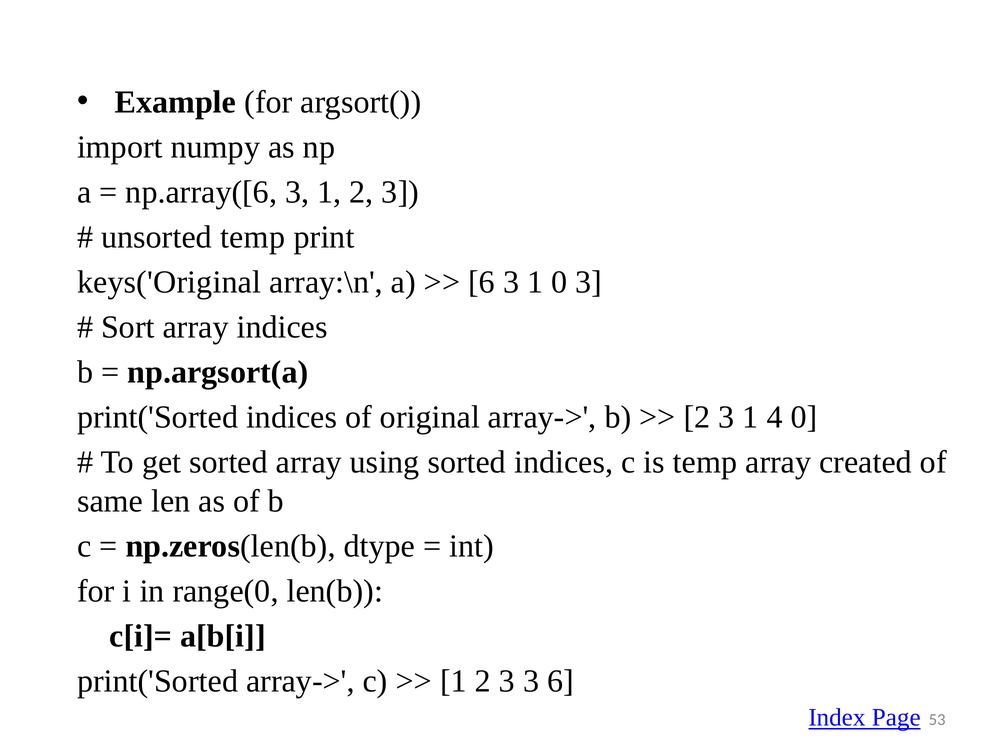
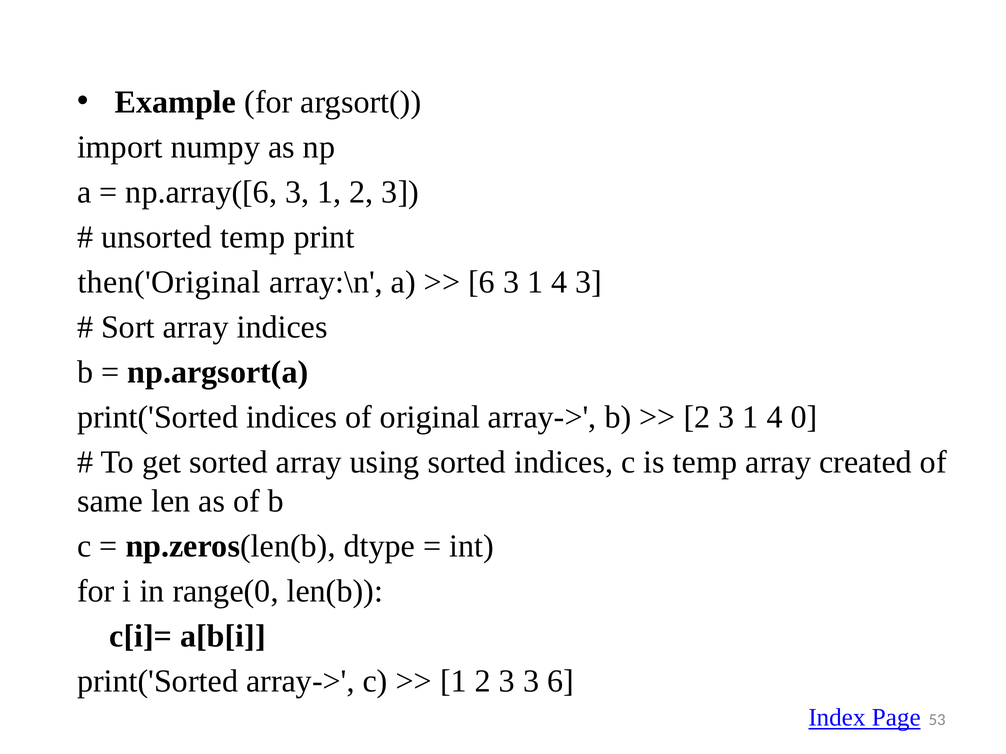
keys('Original: keys('Original -> then('Original (169, 282)
6 3 1 0: 0 -> 4 (559, 282)
